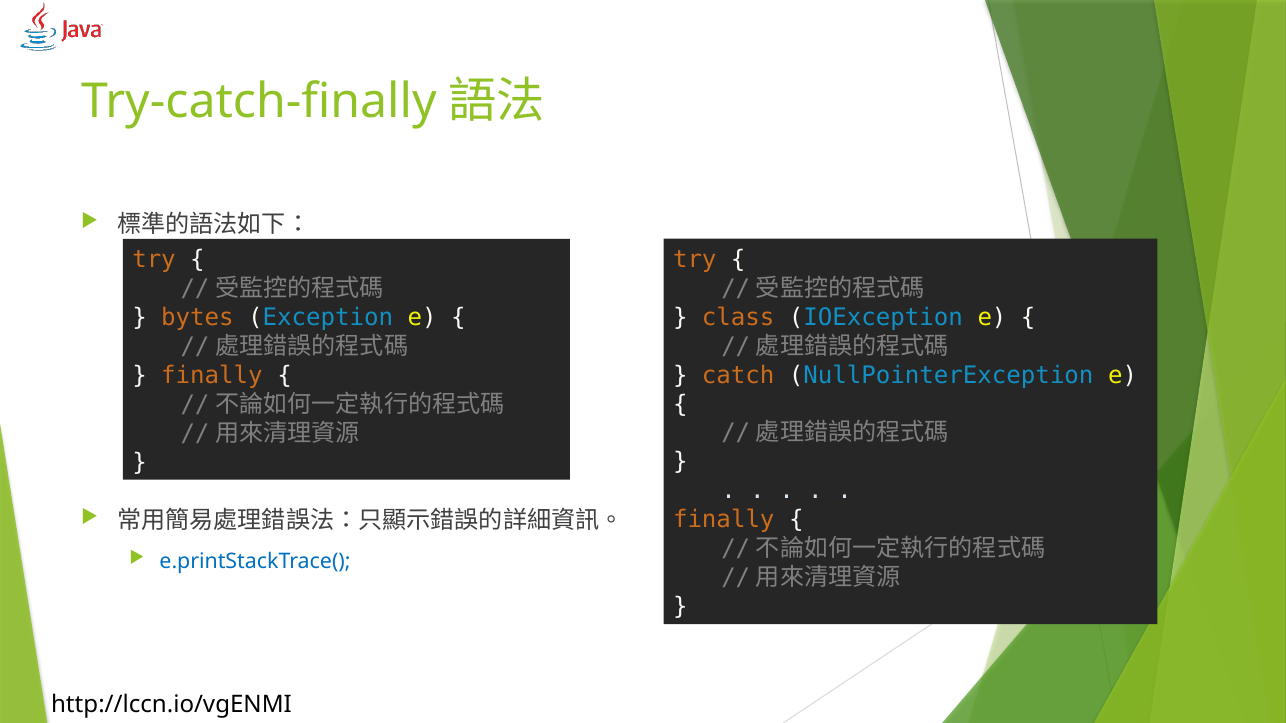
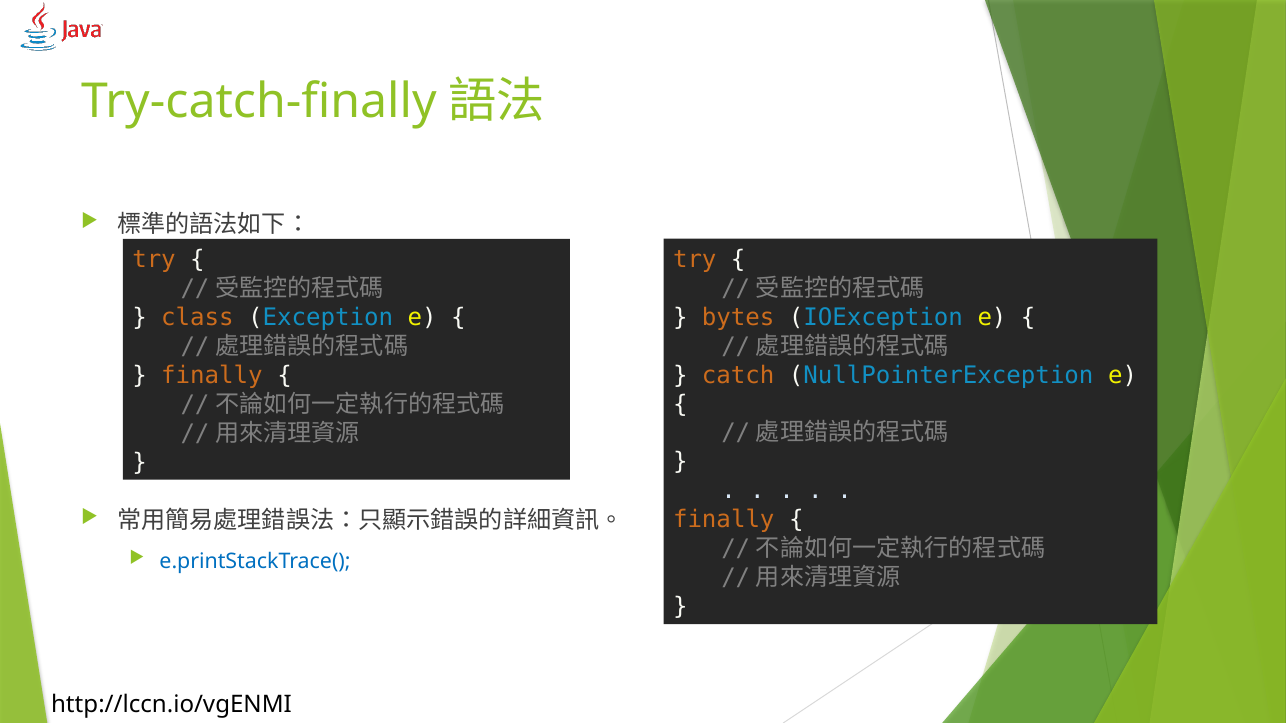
class: class -> bytes (738, 318)
bytes: bytes -> class (197, 318)
